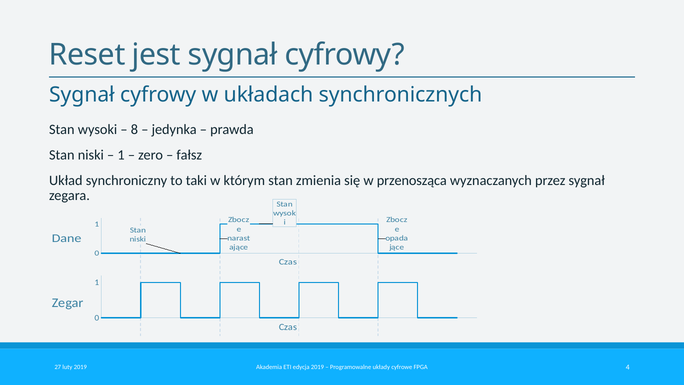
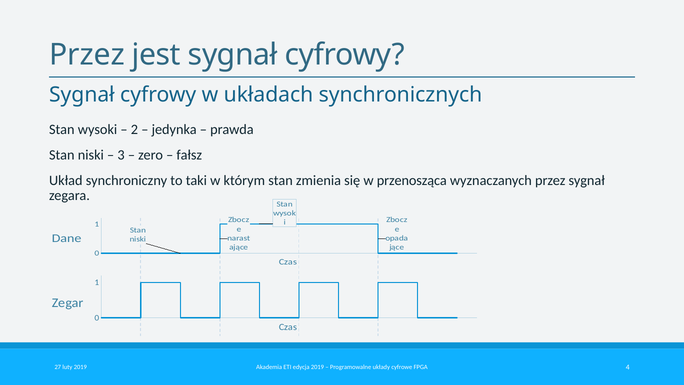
Reset: Reset -> Przez (87, 55)
8: 8 -> 2 (134, 129)
1: 1 -> 3 (121, 155)
